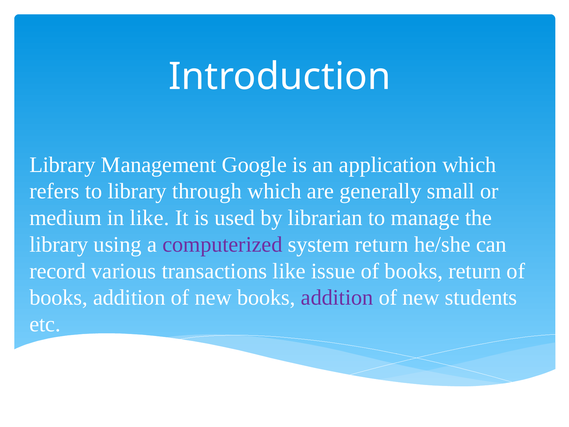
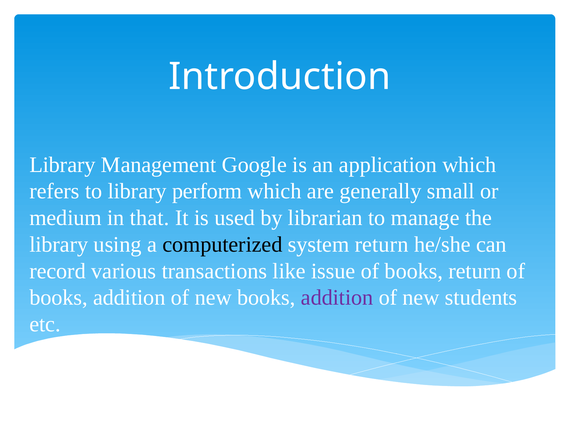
through: through -> perform (207, 191)
in like: like -> that (150, 218)
computerized colour: purple -> black (222, 244)
